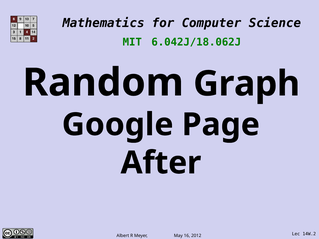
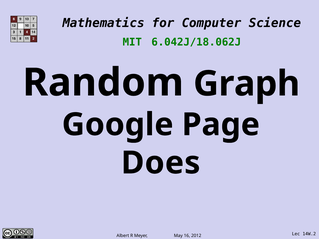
After: After -> Does (161, 163)
